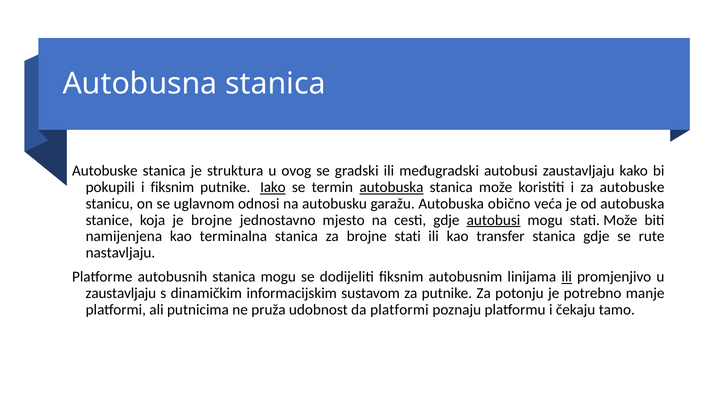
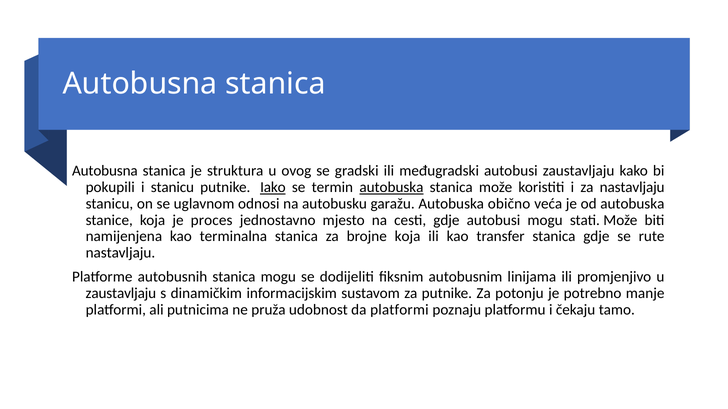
Autobuske: Autobuske -> Autobusna (105, 171)
i fiksnim: fiksnim -> stanicu (172, 188)
za autobuske: autobuske -> nastavljaju (632, 188)
je brojne: brojne -> proces (212, 220)
autobusi underline: present -> none (493, 220)
brojne stati: stati -> koja (408, 237)
ili underline: present -> none (567, 277)
